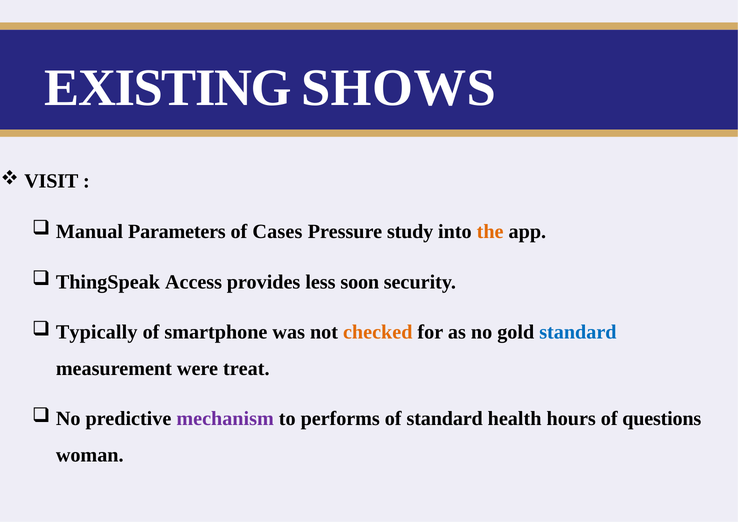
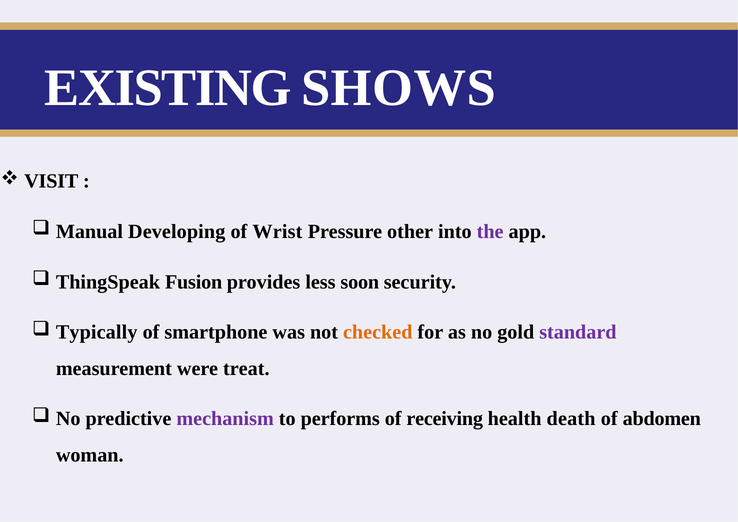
Parameters: Parameters -> Developing (177, 232)
Cases: Cases -> Wrist (277, 232)
study: study -> other (410, 232)
the colour: orange -> purple (490, 232)
Access: Access -> Fusion (194, 282)
standard colour: blue -> purple (578, 332)
of standard: standard -> receiving (445, 419)
hours: hours -> death (571, 419)
questions: questions -> abdomen (662, 419)
